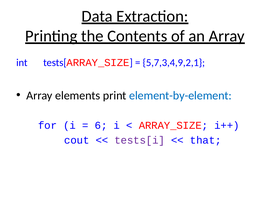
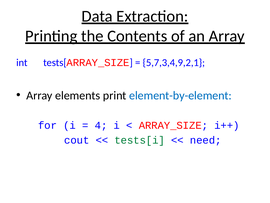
6: 6 -> 4 (101, 125)
tests[i colour: purple -> green (140, 140)
that: that -> need (206, 140)
